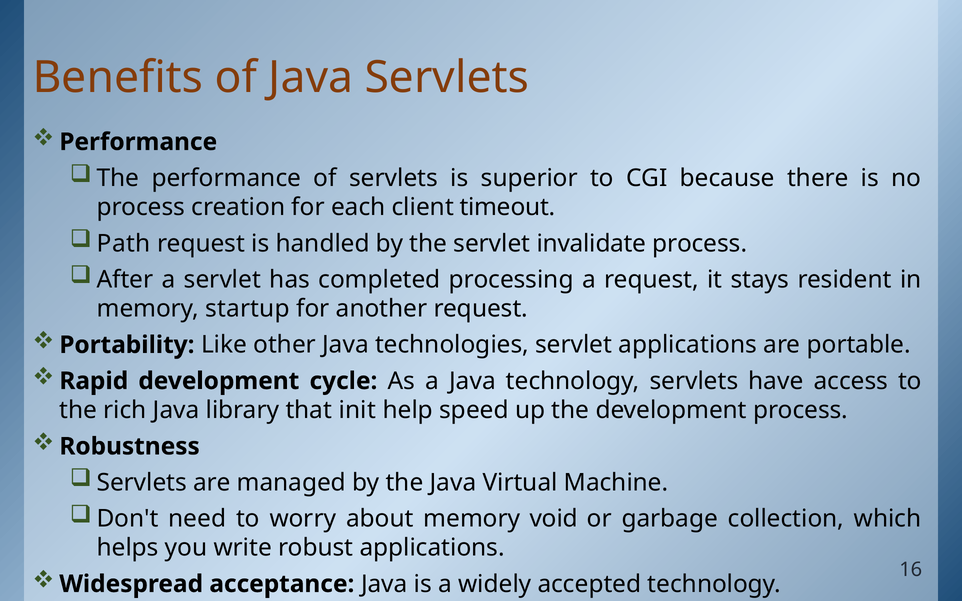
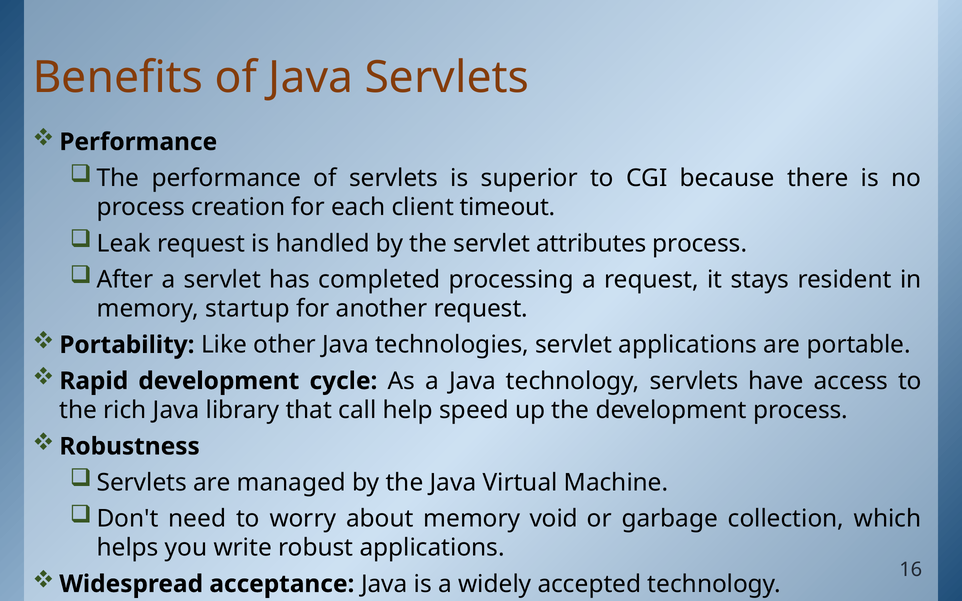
Path: Path -> Leak (124, 244)
invalidate: invalidate -> attributes (591, 244)
init: init -> call (357, 411)
